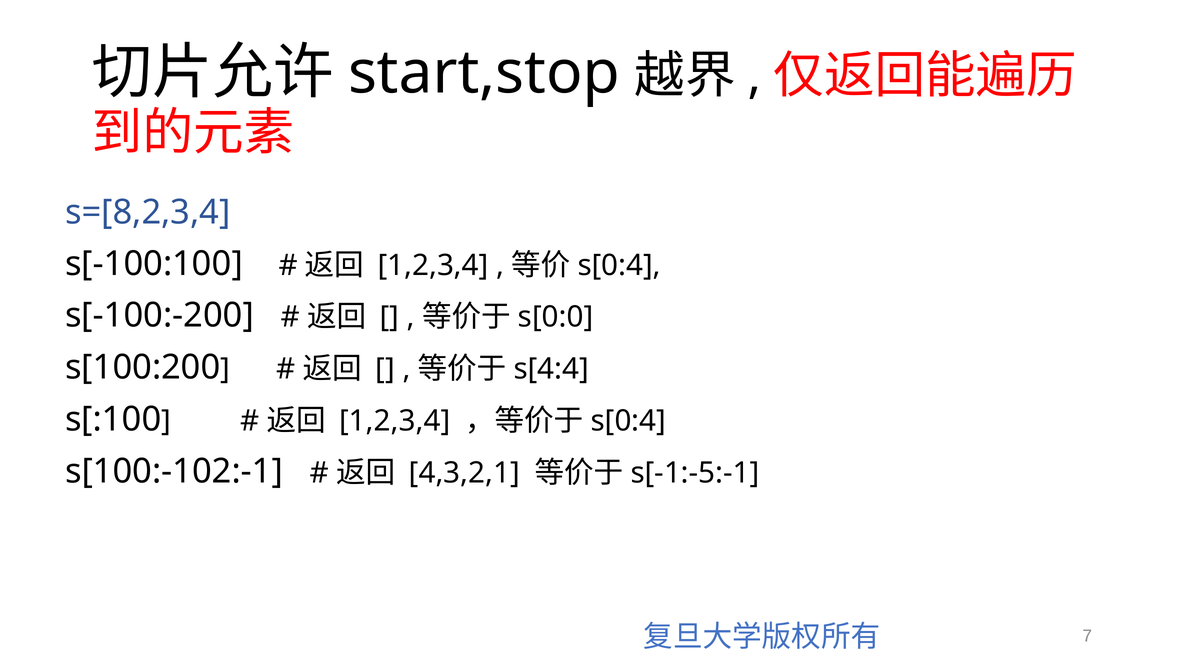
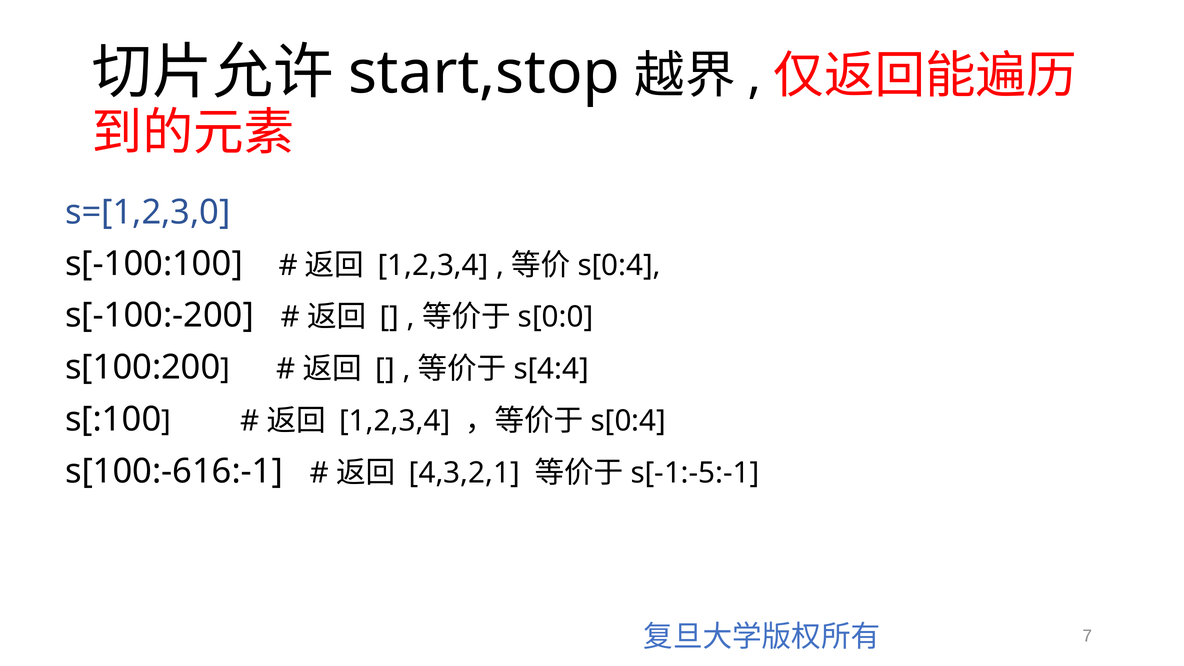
s=[8,2,3,4: s=[8,2,3,4 -> s=[1,2,3,0 (148, 212)
s[100:-102:-1: s[100:-102:-1 -> s[100:-616:-1 (174, 472)
